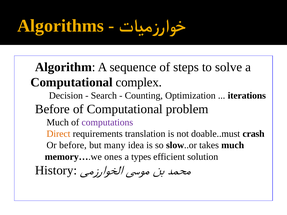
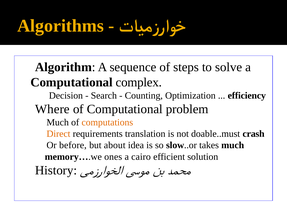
iterations: iterations -> efficiency (247, 96)
Before: Before -> Where (52, 109)
computations colour: purple -> orange (107, 122)
many: many -> about (115, 145)
types: types -> cairo (141, 157)
